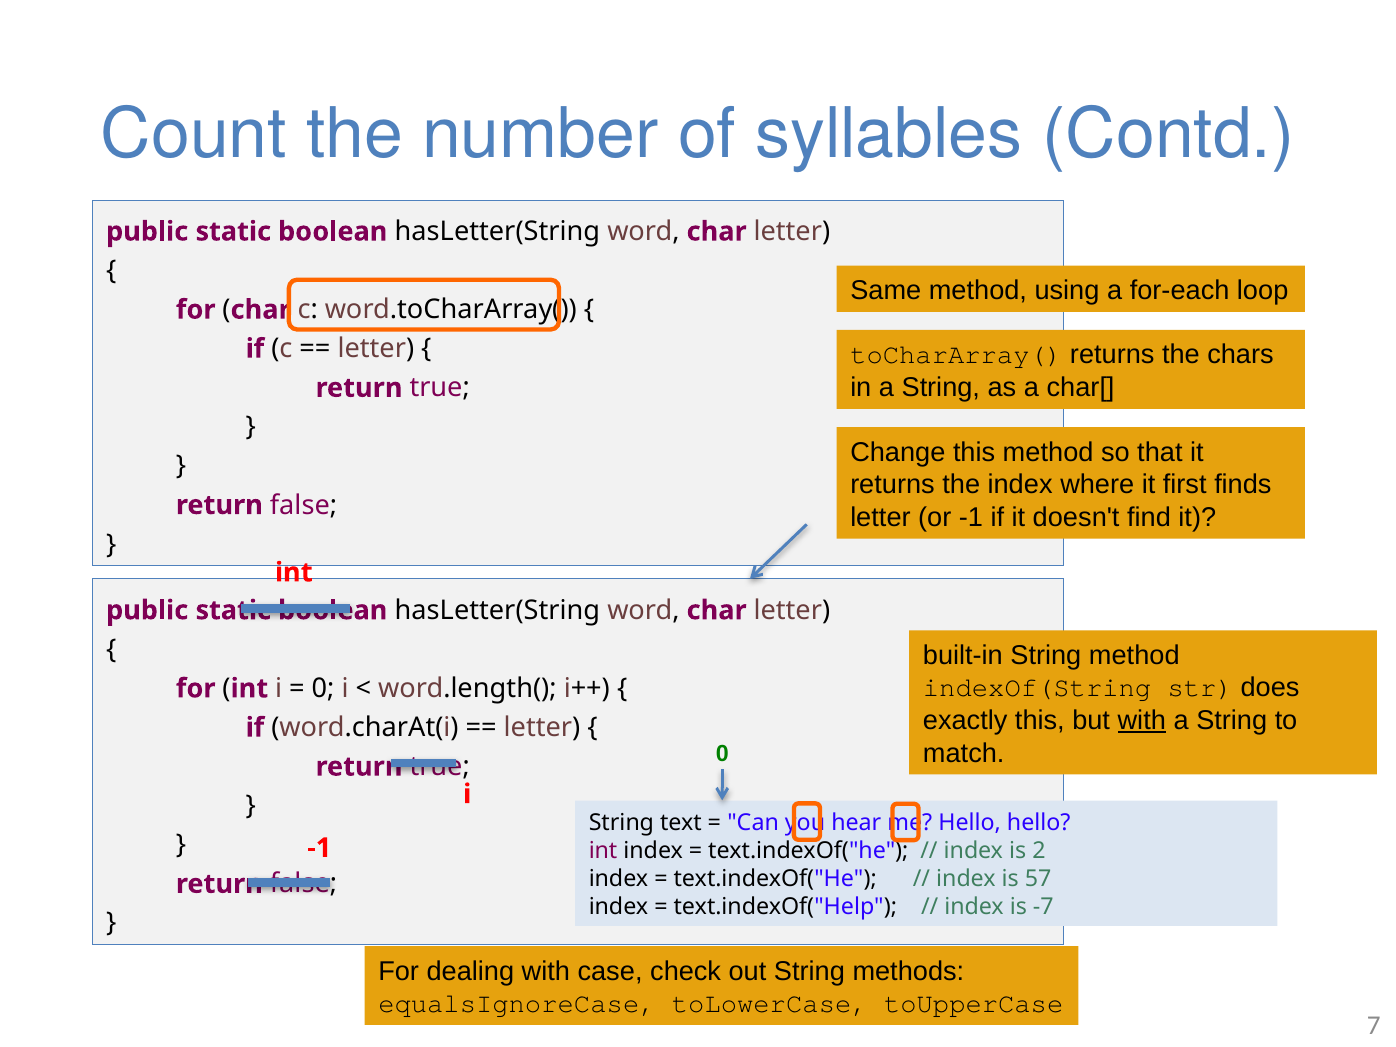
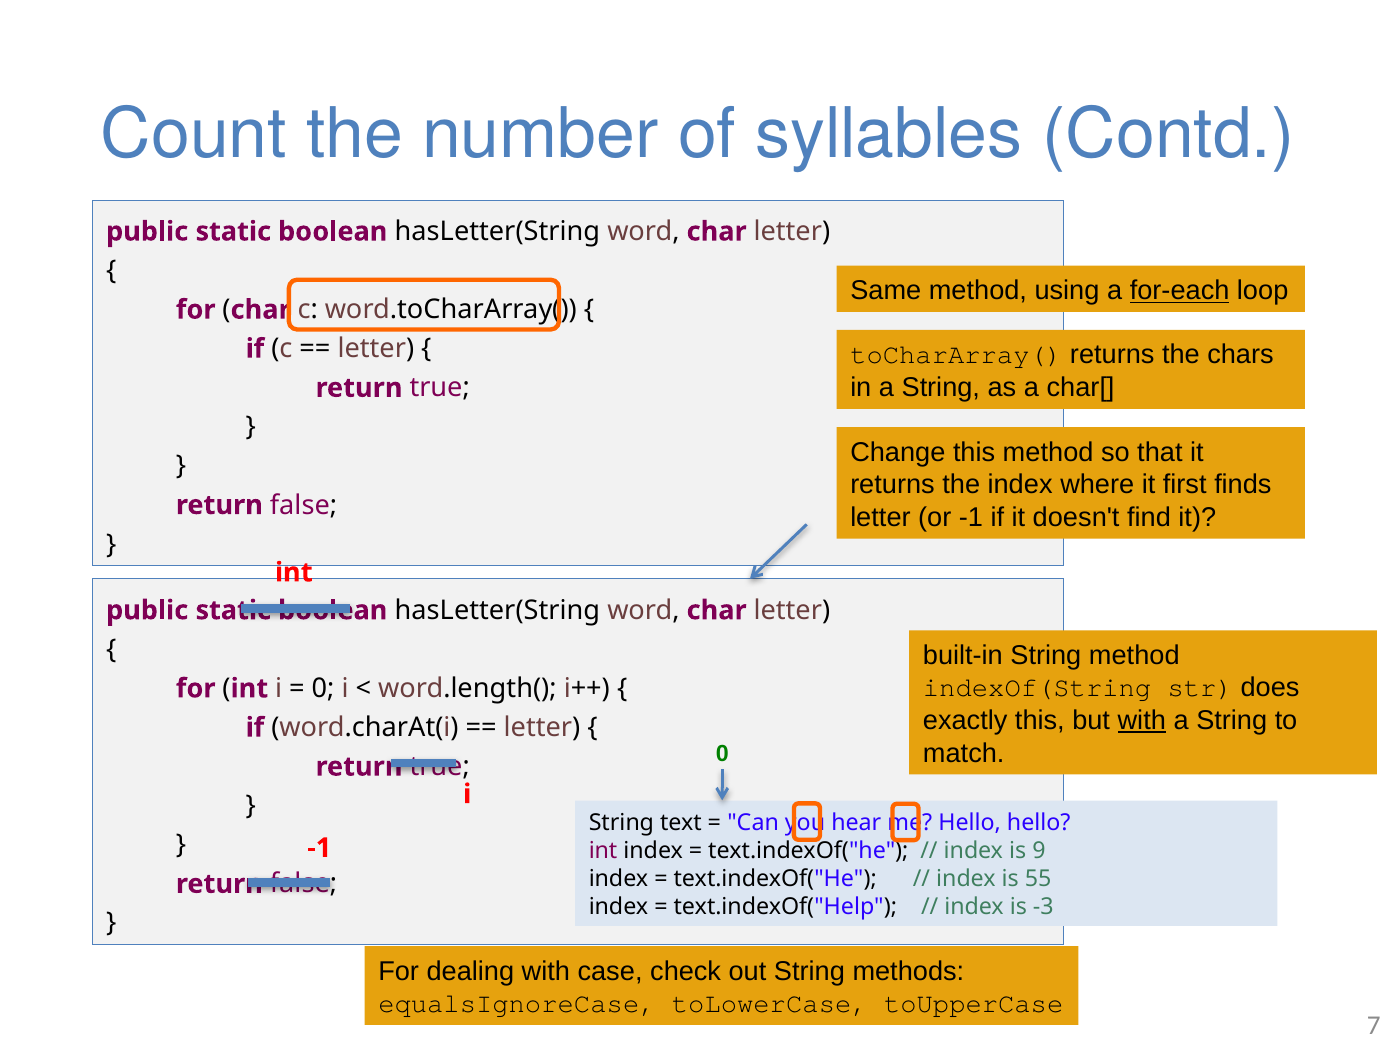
for-each underline: none -> present (1180, 291)
2: 2 -> 9 (1039, 851)
57: 57 -> 55 (1038, 879)
-7: -7 -> -3 (1043, 907)
